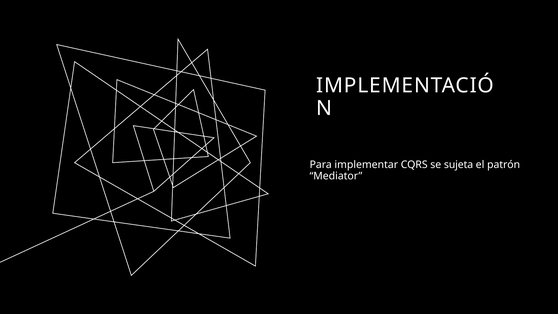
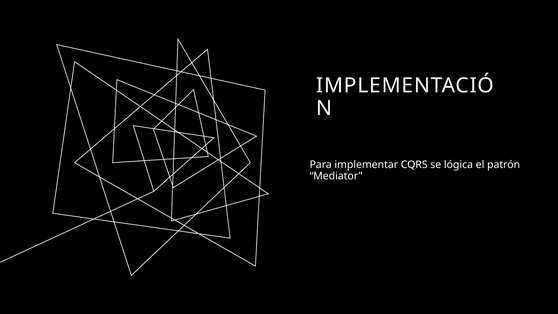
sujeta: sujeta -> lógica (458, 165)
